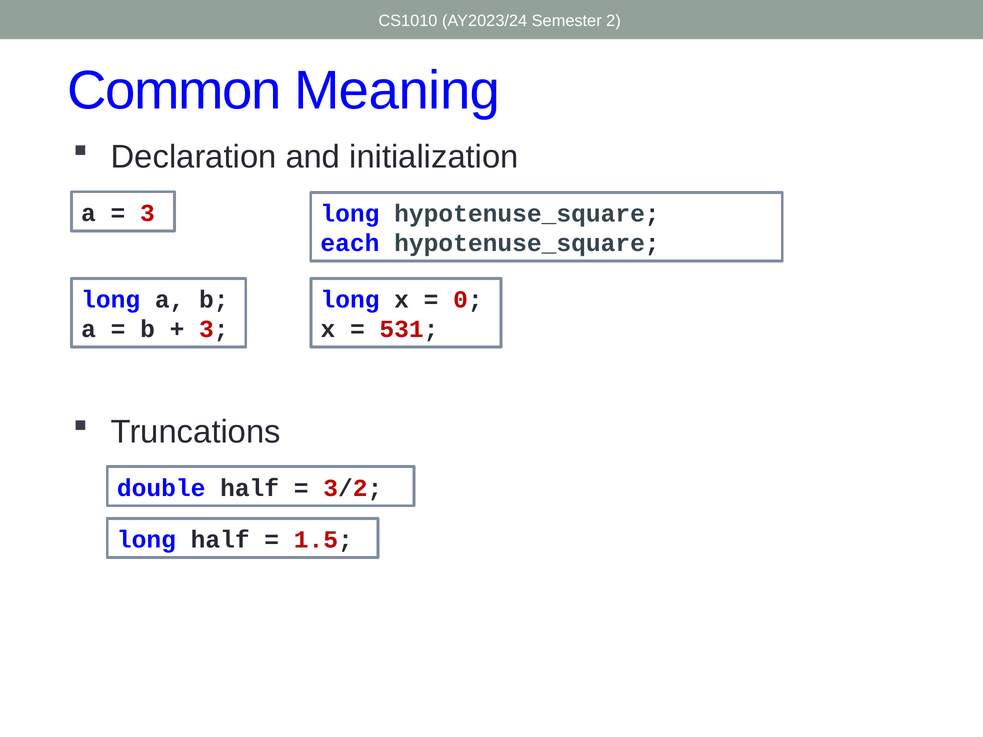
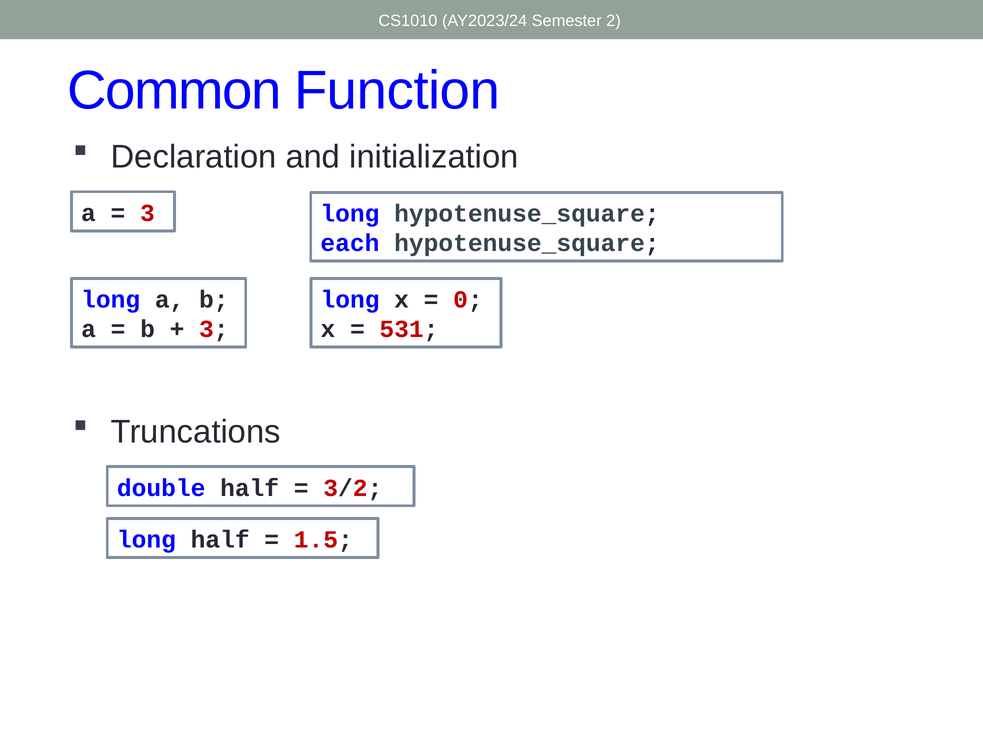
Meaning: Meaning -> Function (397, 91)
